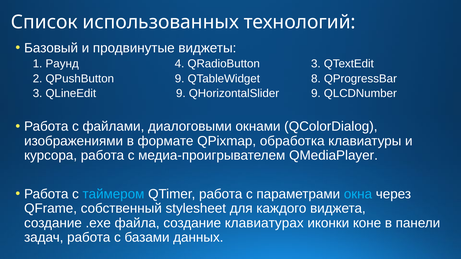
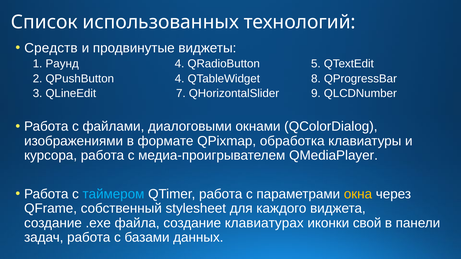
Базовый: Базовый -> Средств (51, 48)
QRadioButton 3: 3 -> 5 (316, 64)
QPushButton 9: 9 -> 4 (180, 79)
QLineEdit 9: 9 -> 7 (181, 94)
окна colour: light blue -> yellow (358, 194)
коне: коне -> свой (367, 223)
